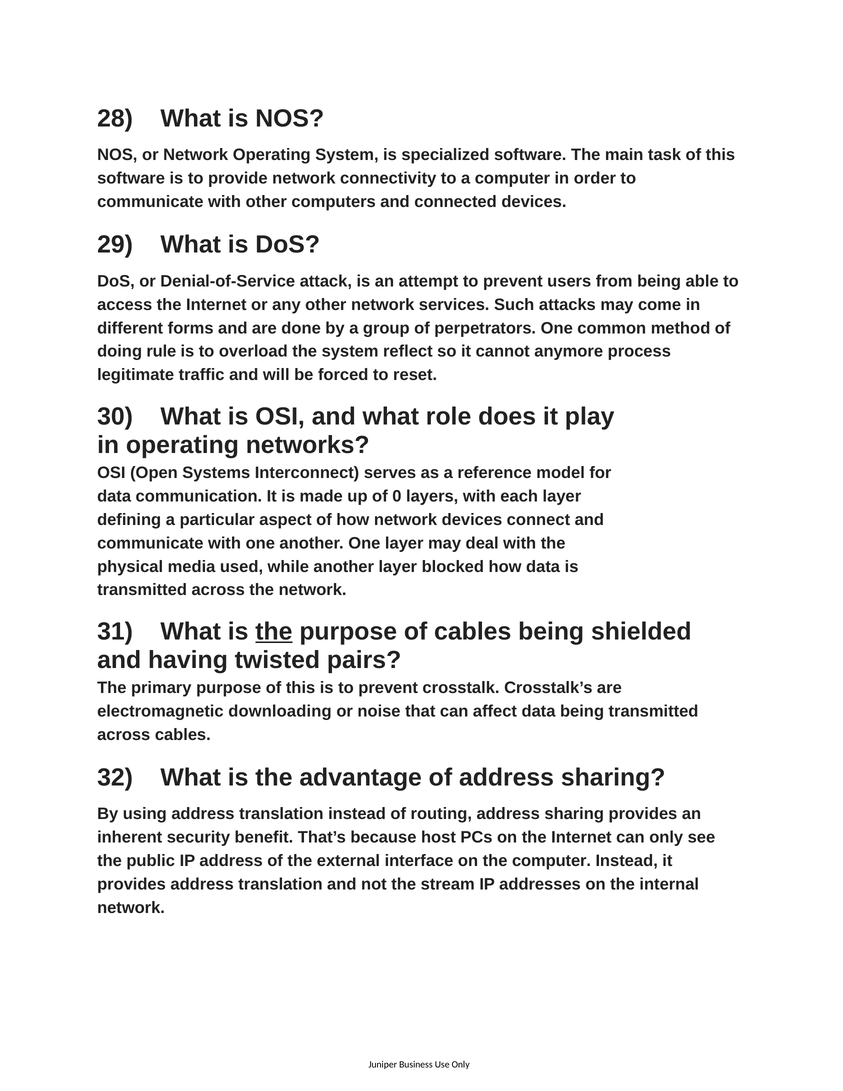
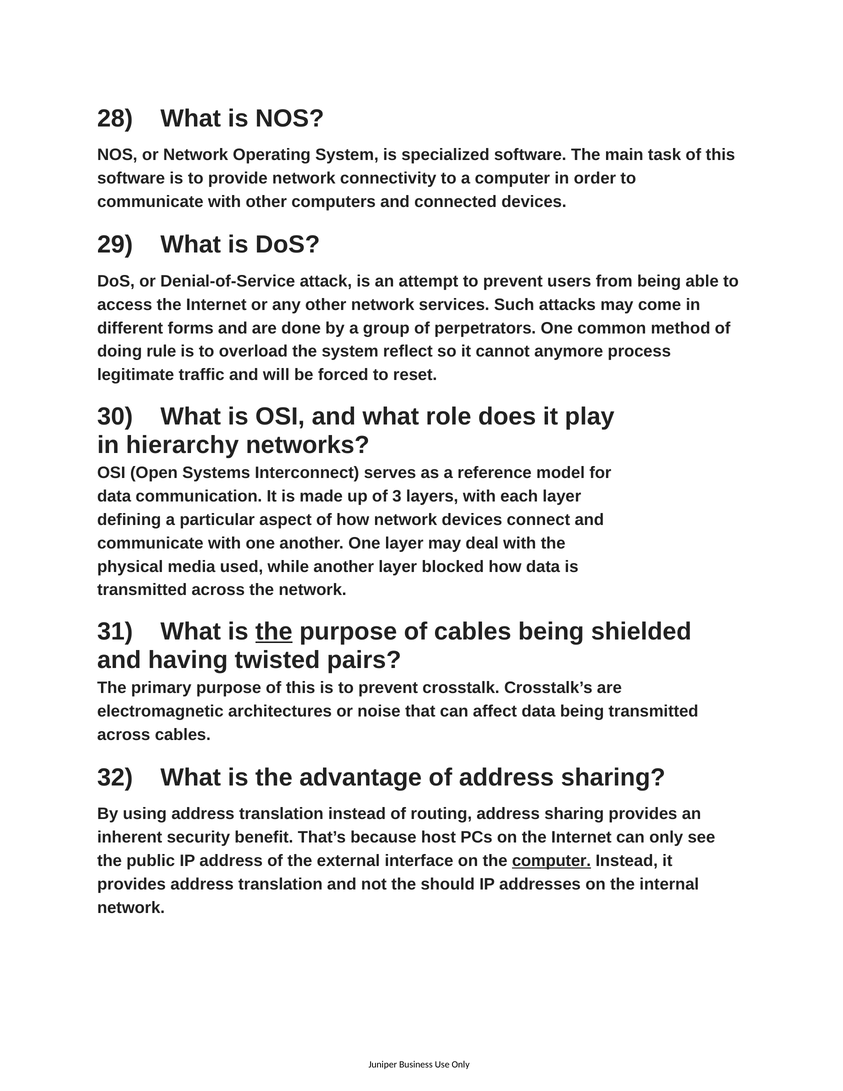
in operating: operating -> hierarchy (182, 445)
0: 0 -> 3 (397, 496)
downloading: downloading -> architectures (280, 711)
computer underline: none -> present (552, 861)
stream: stream -> should (448, 884)
